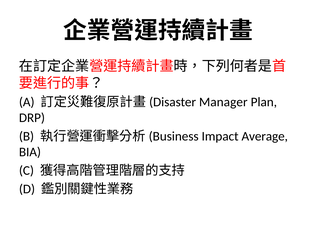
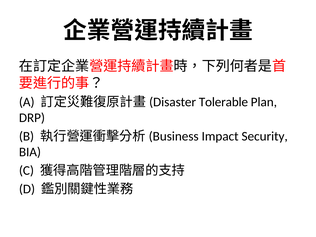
Manager: Manager -> Tolerable (223, 102)
Average: Average -> Security (265, 136)
